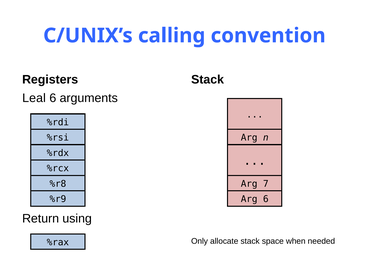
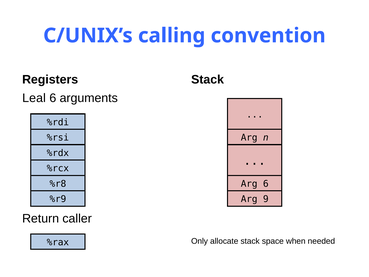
Arg 7: 7 -> 6 (266, 184)
Arg 6: 6 -> 9 (266, 199)
using: using -> caller (77, 218)
